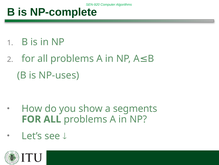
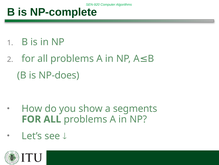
NP-uses: NP-uses -> NP-does (59, 75)
